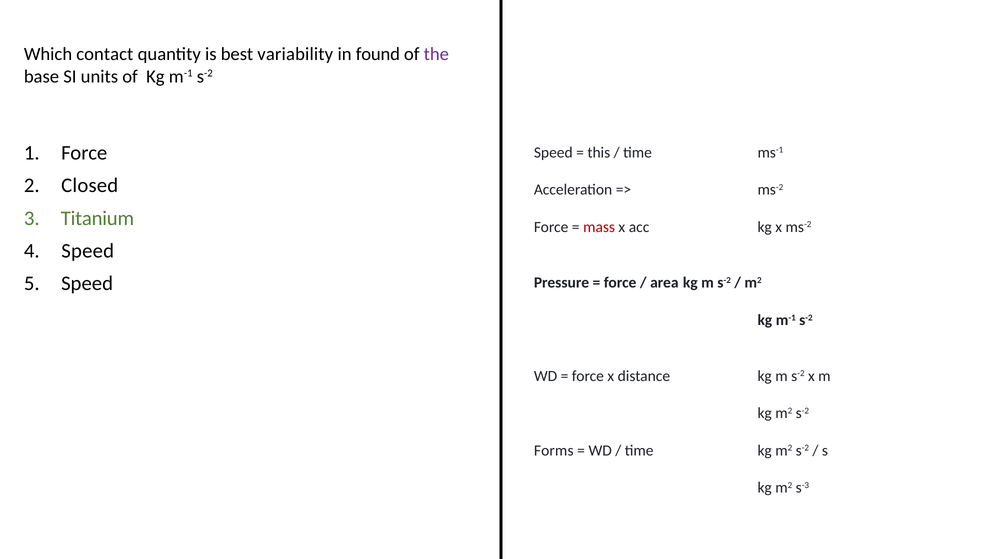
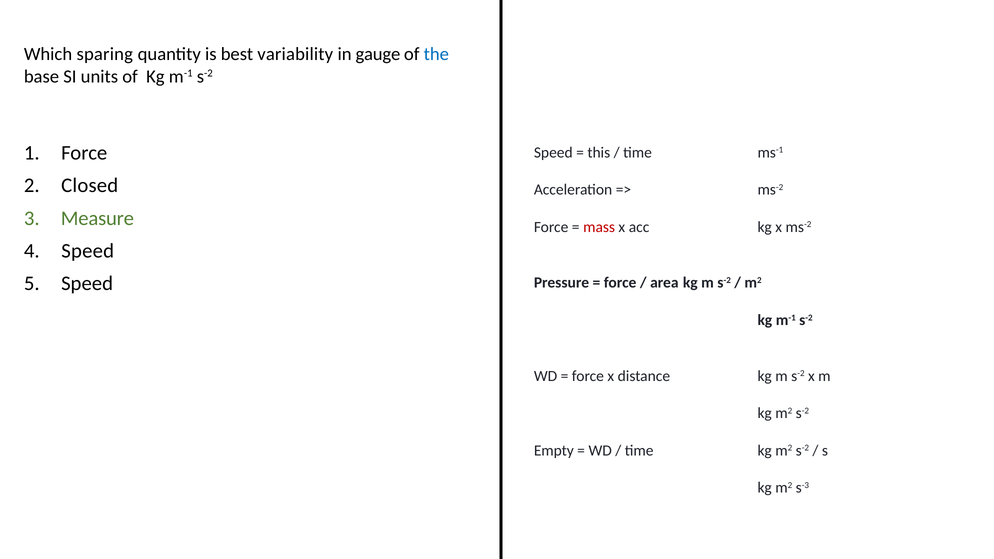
contact: contact -> sparing (105, 54)
found: found -> gauge (378, 54)
the colour: purple -> blue (436, 54)
Titanium: Titanium -> Measure (97, 218)
Forms: Forms -> Empty (554, 451)
